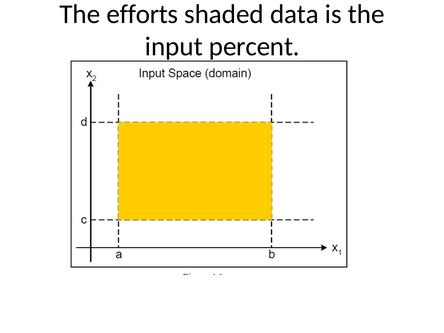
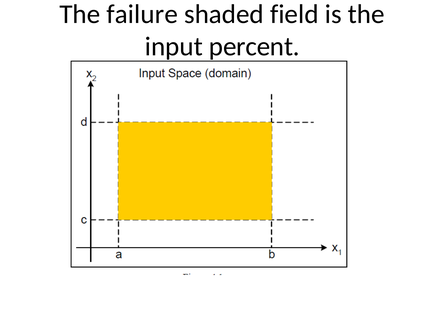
efforts: efforts -> failure (142, 14)
data: data -> field (294, 14)
